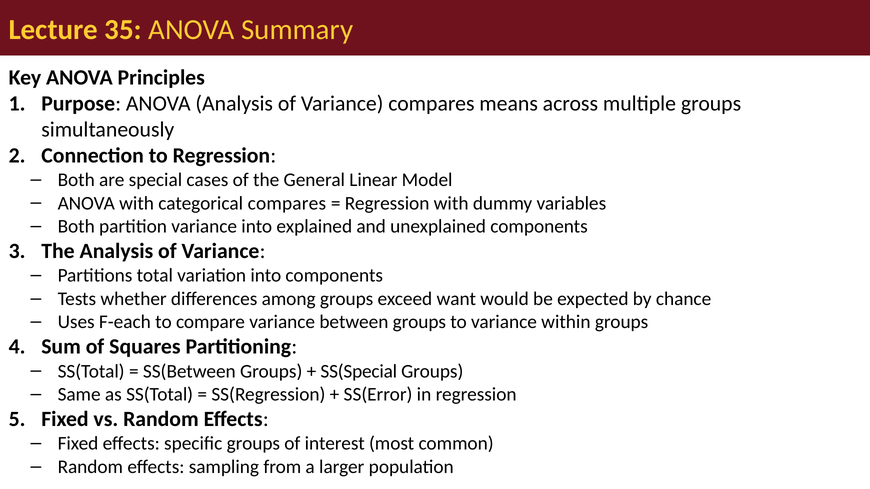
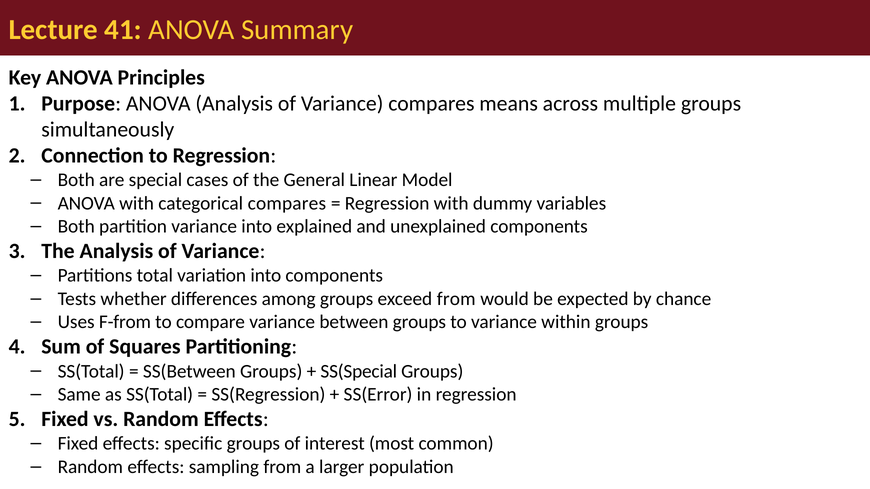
35: 35 -> 41 (123, 30)
exceed want: want -> from (456, 299)
F-each: F-each -> F-from (125, 322)
